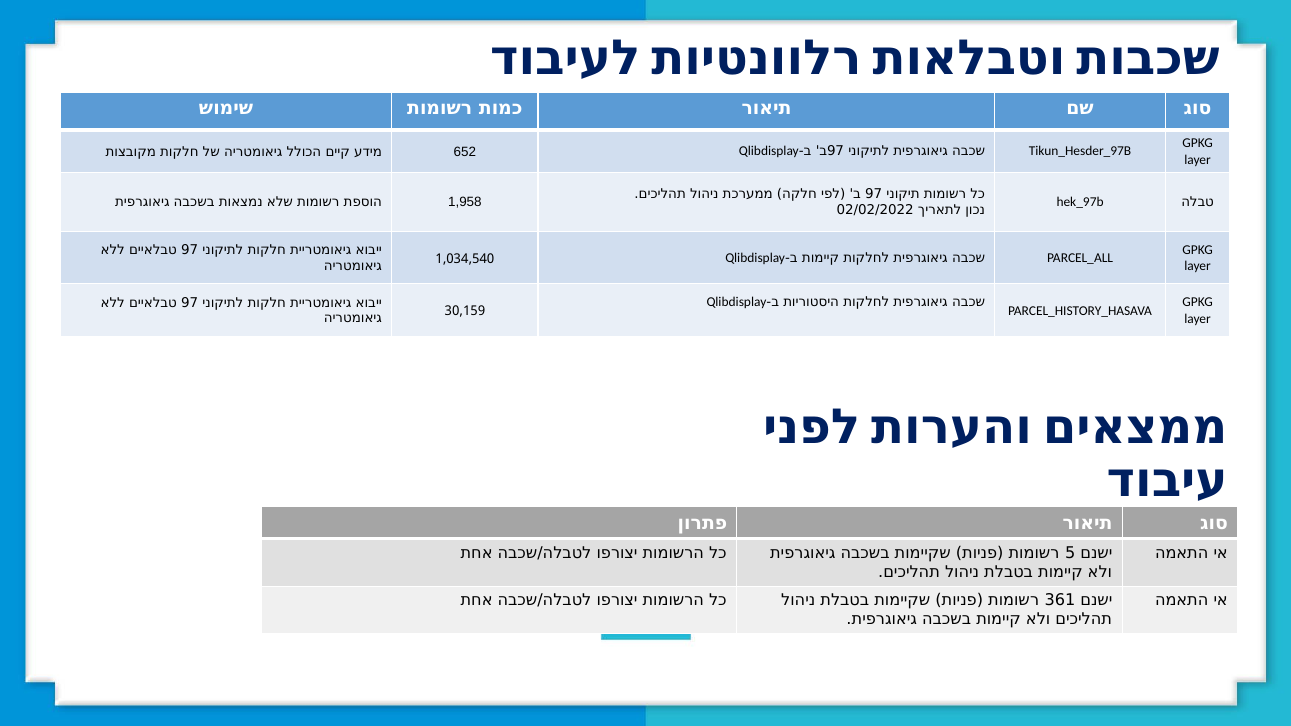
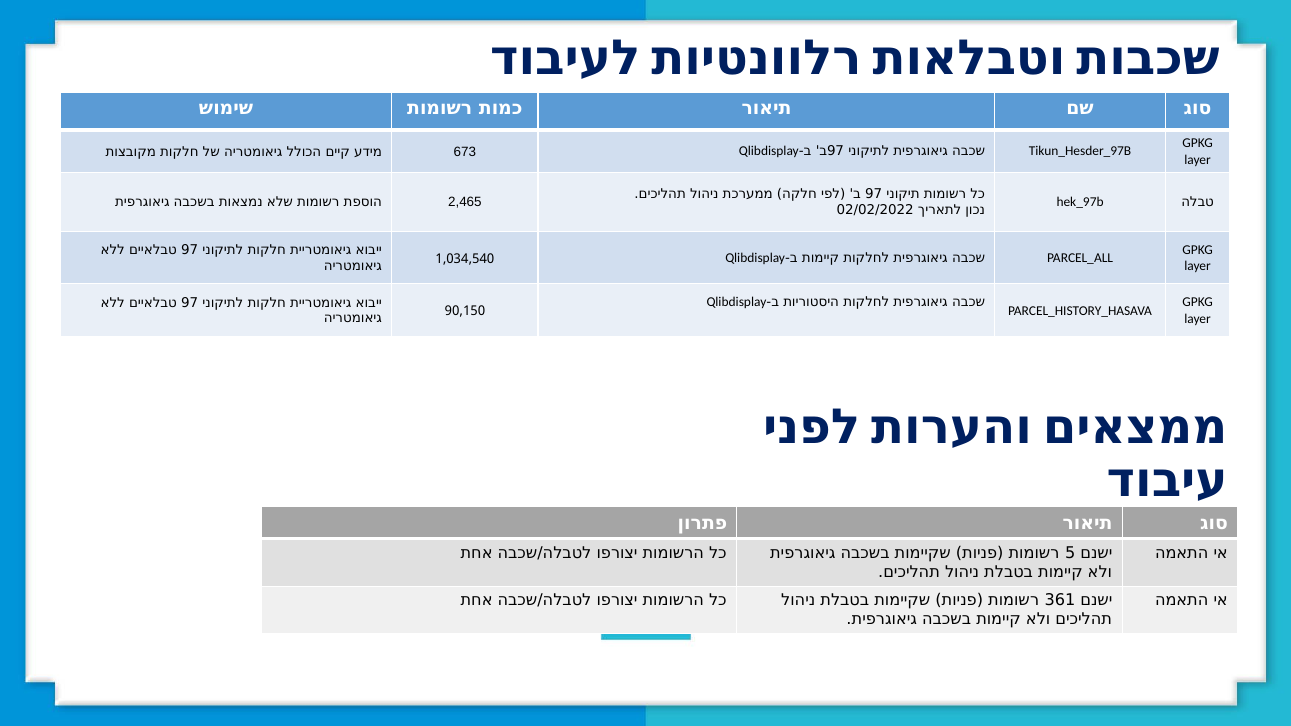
652: 652 -> 673 (465, 152)
1,958: 1,958 -> 2,465 (465, 202)
30,159: 30,159 -> 90,150 (465, 311)
